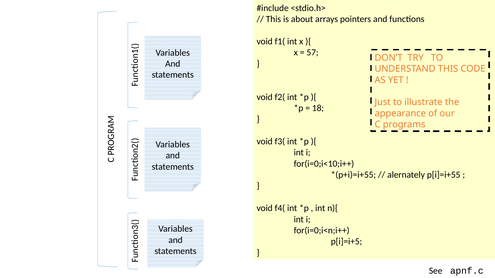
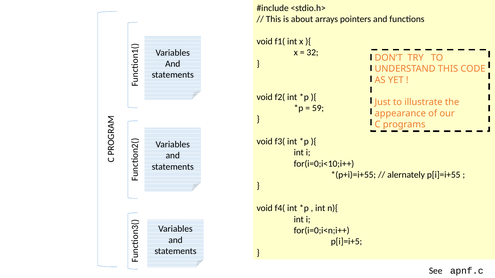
57: 57 -> 32 (312, 53)
18: 18 -> 59 (318, 108)
